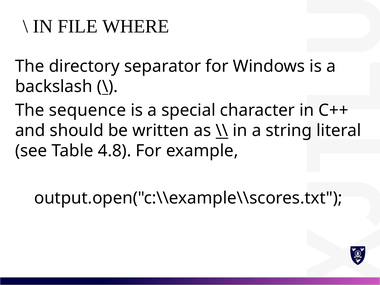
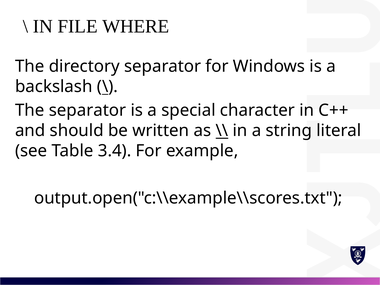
The sequence: sequence -> separator (87, 110)
4.8: 4.8 -> 3.4 (115, 151)
